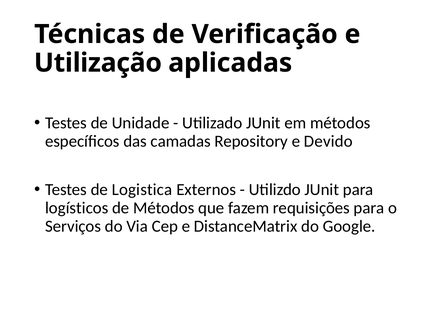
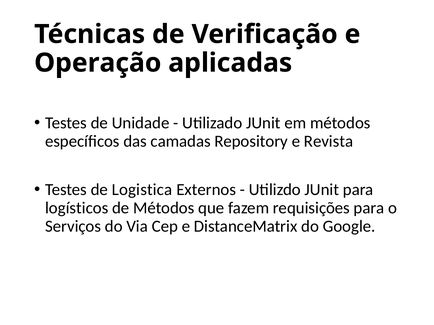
Utilização: Utilização -> Operação (98, 63)
Devido: Devido -> Revista (329, 141)
